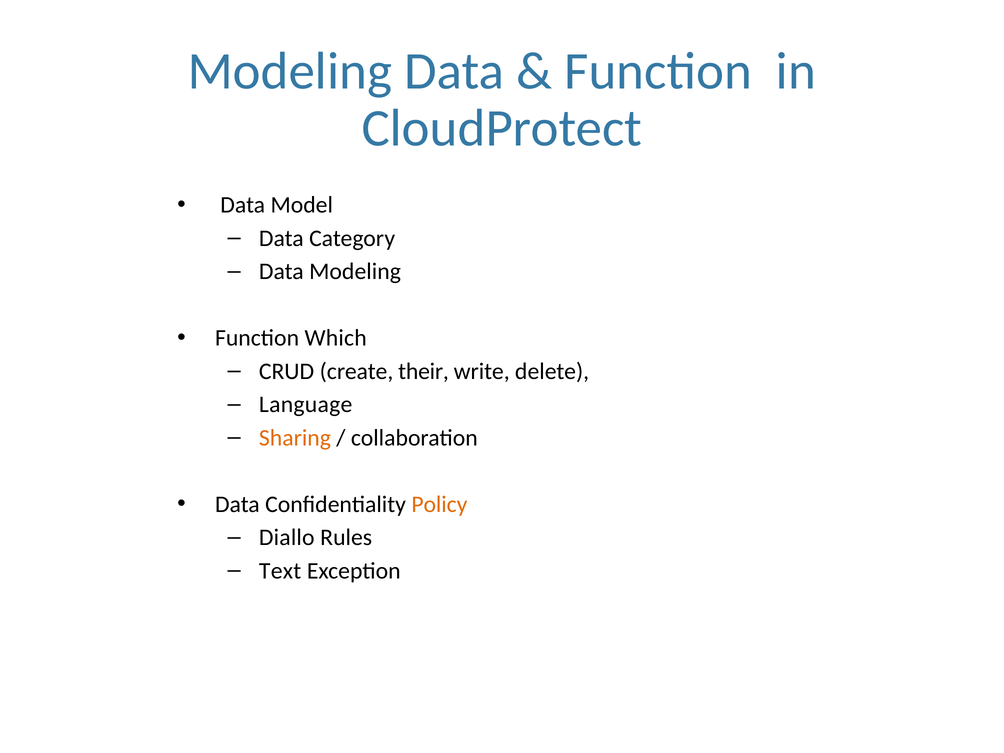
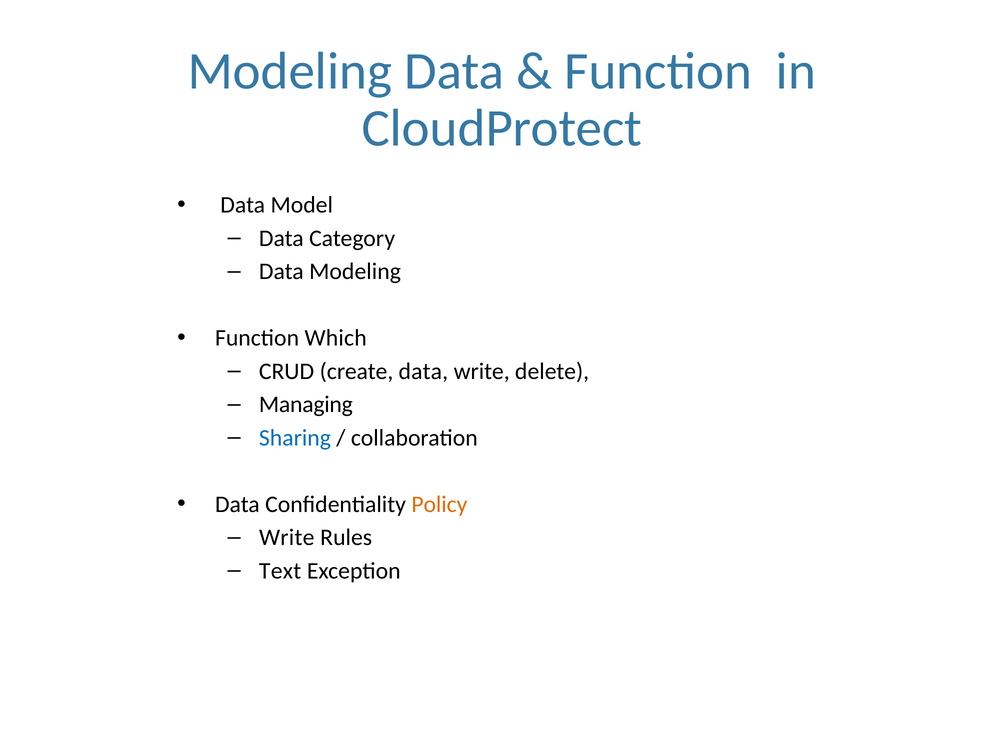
create their: their -> data (423, 371)
Language: Language -> Managing (306, 404)
Sharing colour: orange -> blue (295, 438)
Diallo: Diallo -> Write (287, 537)
